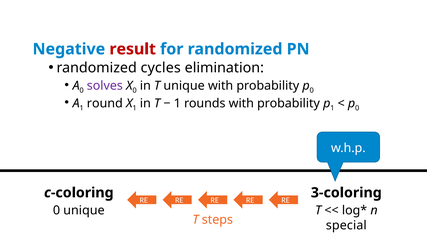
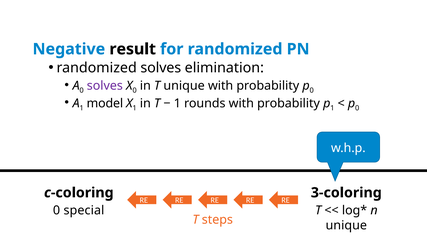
result colour: red -> black (133, 49)
randomized cycles: cycles -> solves (161, 68)
round: round -> model (105, 103)
0 unique: unique -> special (84, 211)
special: special -> unique (346, 226)
